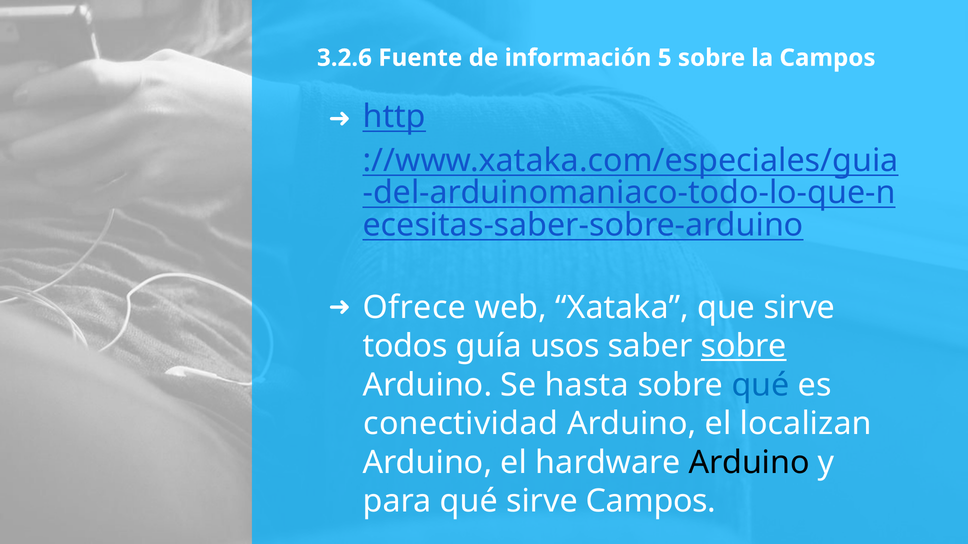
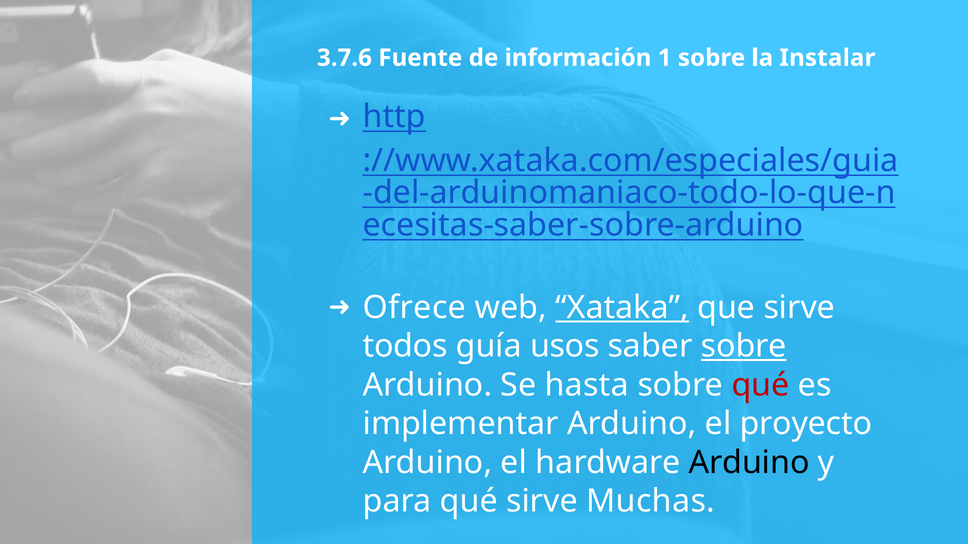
3.2.6: 3.2.6 -> 3.7.6 (344, 58)
5: 5 -> 1 (665, 58)
la Campos: Campos -> Instalar (827, 58)
Xataka underline: none -> present (622, 308)
qué colour: blue -> red (761, 385)
conectividad: conectividad -> implementar (461, 424)
localizan: localizan -> proyecto (806, 424)
sirve Campos: Campos -> Muchas (651, 502)
